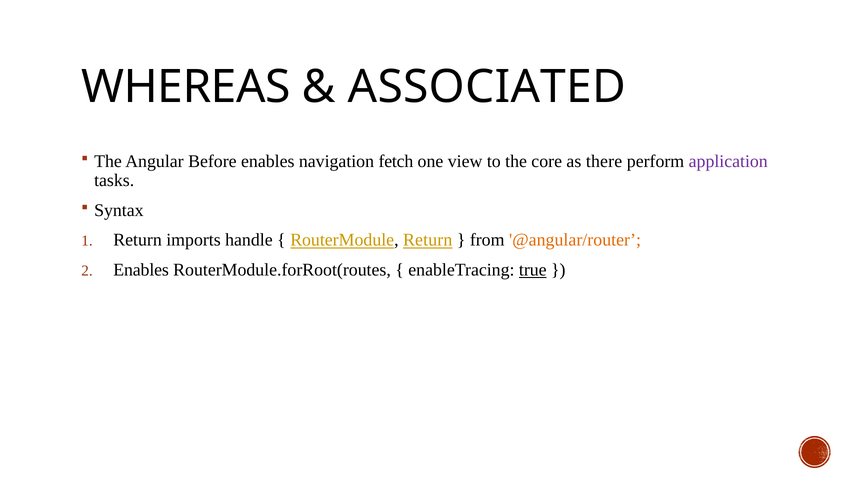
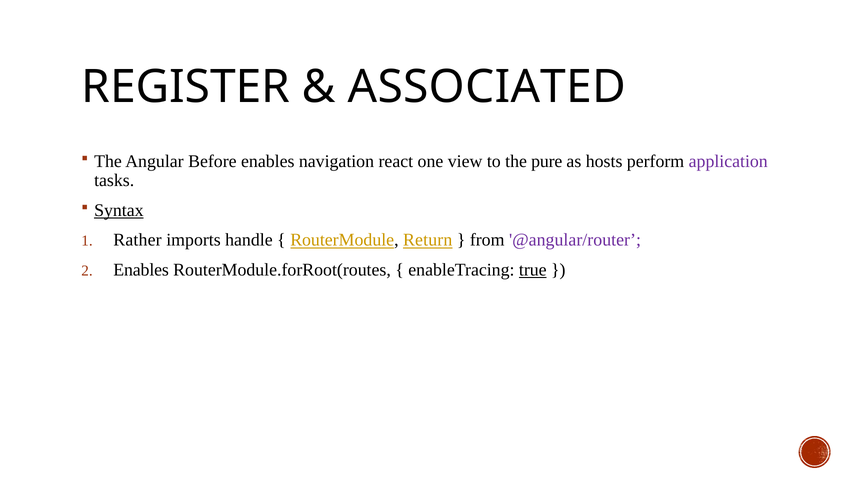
WHEREAS: WHEREAS -> REGISTER (186, 87)
fetch: fetch -> react (396, 161)
core: core -> pure (547, 161)
there: there -> hosts (604, 161)
Syntax underline: none -> present (119, 210)
Return: Return -> Rather (137, 240)
@angular/router colour: orange -> purple (575, 240)
